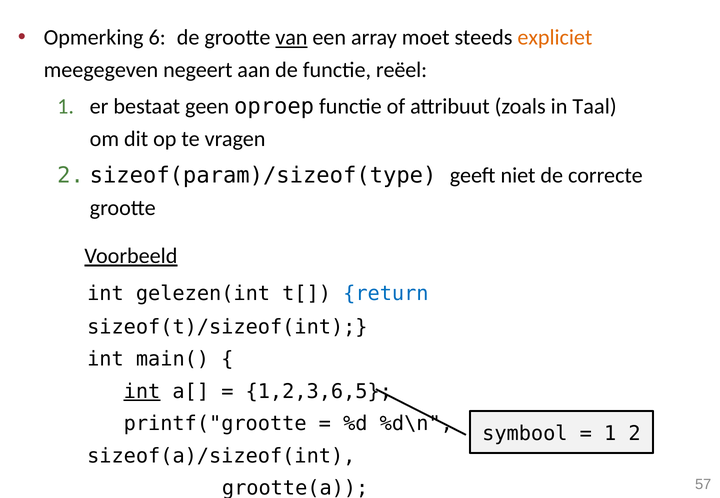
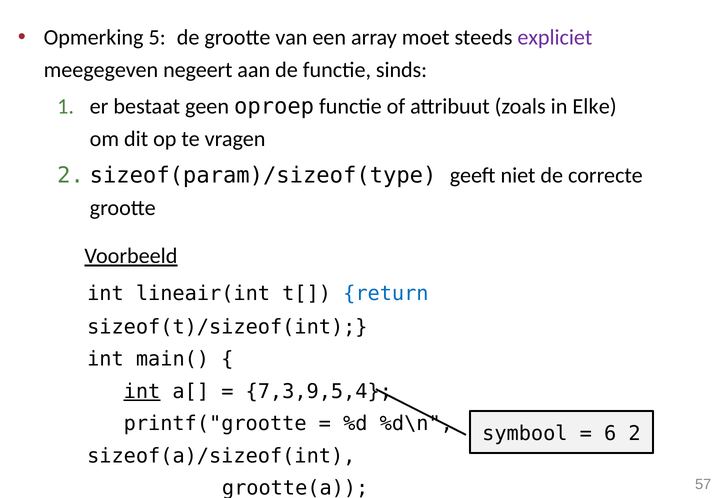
6: 6 -> 5 (157, 38)
van underline: present -> none (291, 38)
expliciet colour: orange -> purple (555, 38)
reëel: reëel -> sinds (402, 70)
Taal: Taal -> Elke (595, 107)
gelezen(int: gelezen(int -> lineair(int (203, 294)
1,2,3,6,5: 1,2,3,6,5 -> 7,3,9,5,4 (319, 392)
1: 1 -> 6 (610, 434)
